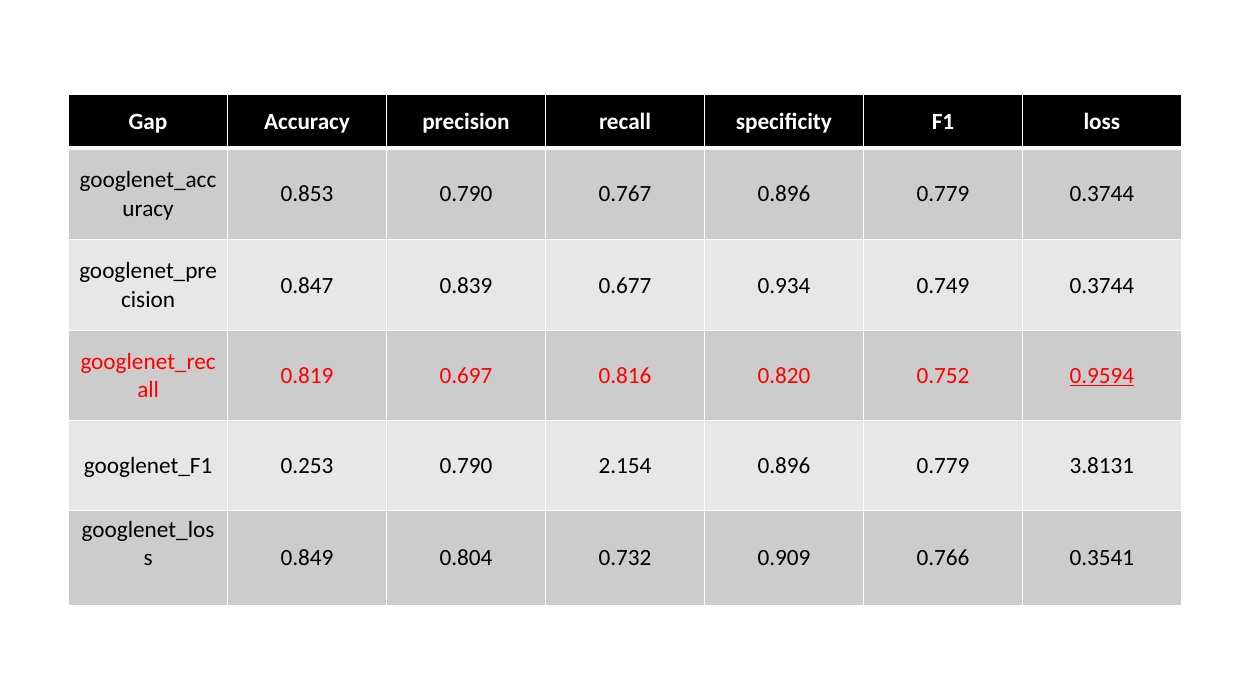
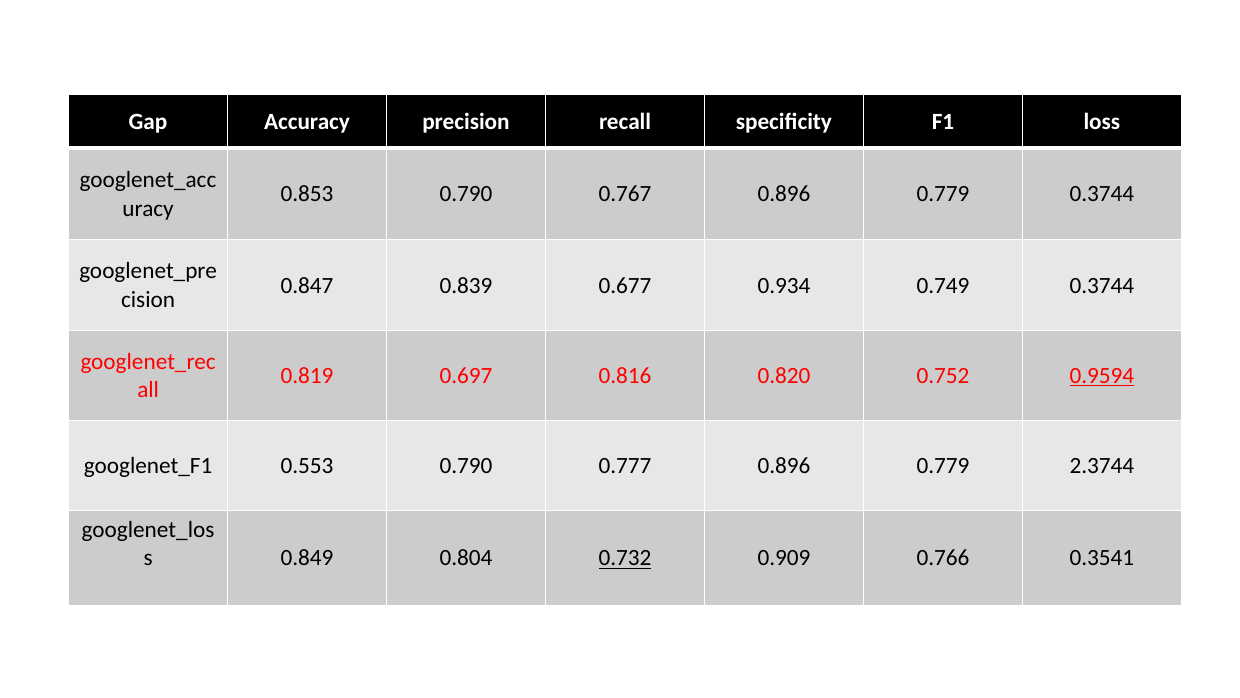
0.253: 0.253 -> 0.553 (307, 466)
2.154: 2.154 -> 0.777 (625, 466)
3.8131: 3.8131 -> 2.3744 (1102, 466)
0.732 underline: none -> present (625, 558)
